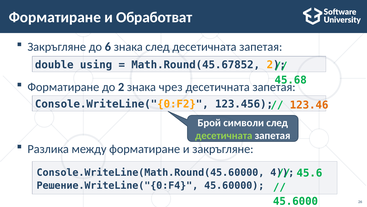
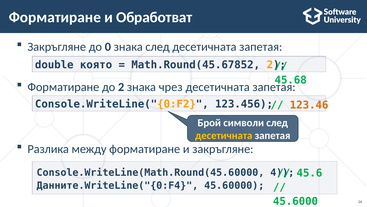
6: 6 -> 0 (108, 47)
using: using -> която (96, 65)
десетичната colour: light green -> yellow (224, 135)
Решение.WriteLine("{0:F4: Решение.WriteLine("{0:F4 -> Данните.WriteLine("{0:F4 (117, 185)
